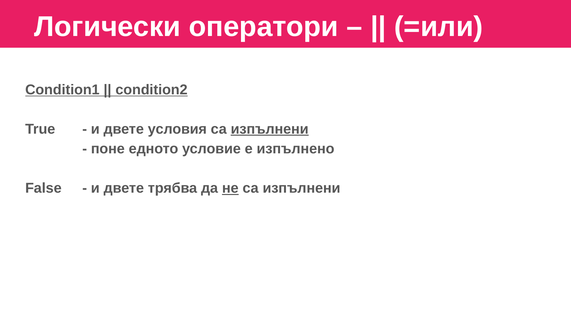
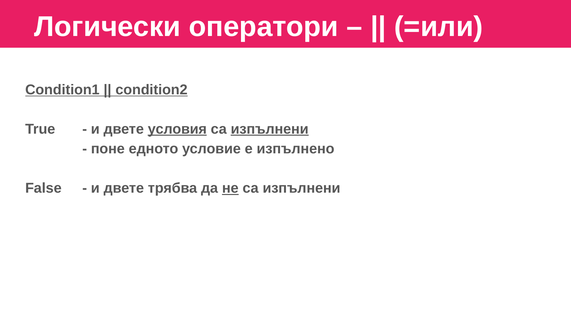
условия underline: none -> present (177, 129)
